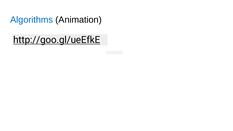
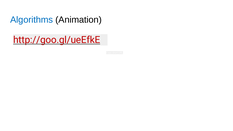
http://goo.gl/ueEfkE colour: black -> red (57, 40)
